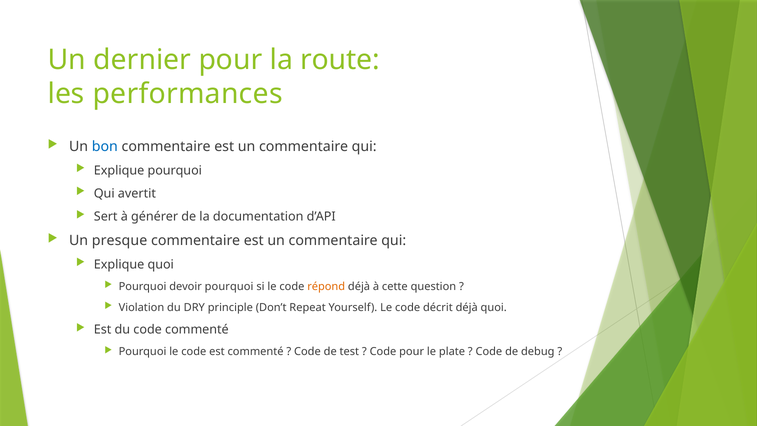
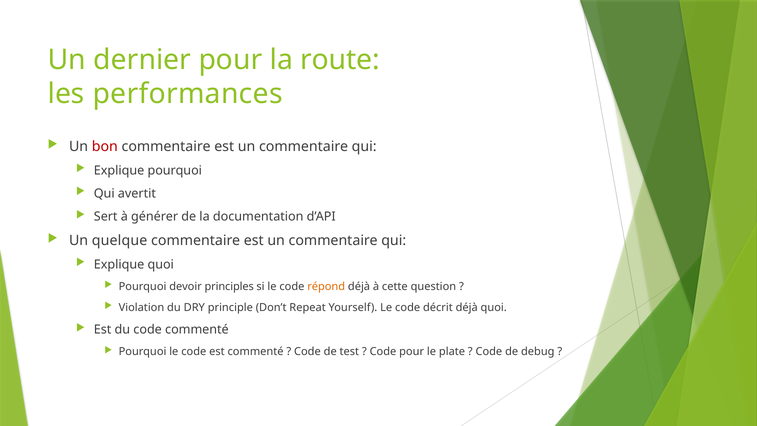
bon colour: blue -> red (105, 147)
presque: presque -> quelque (120, 240)
devoir pourquoi: pourquoi -> principles (229, 286)
